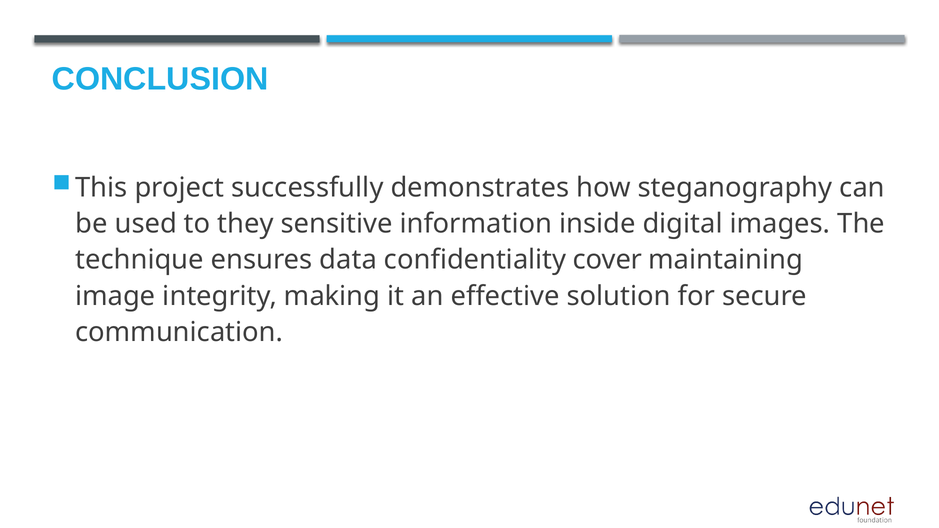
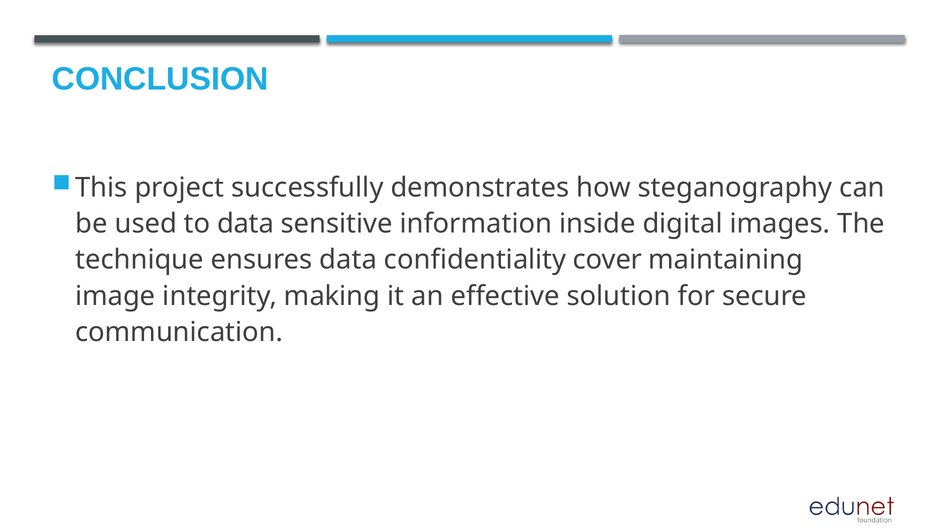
to they: they -> data (246, 224)
